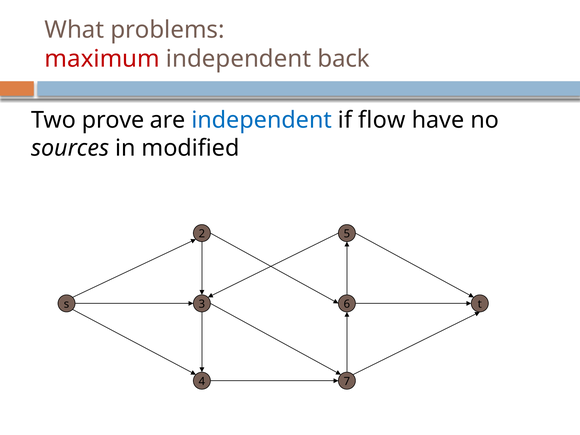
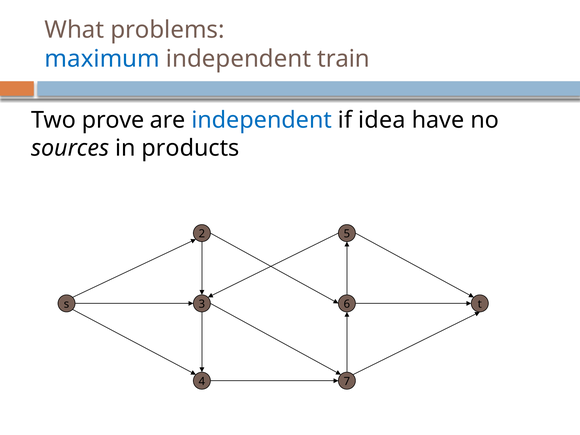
maximum colour: red -> blue (102, 59)
back: back -> train (344, 59)
flow: flow -> idea (382, 120)
modified: modified -> products (190, 148)
